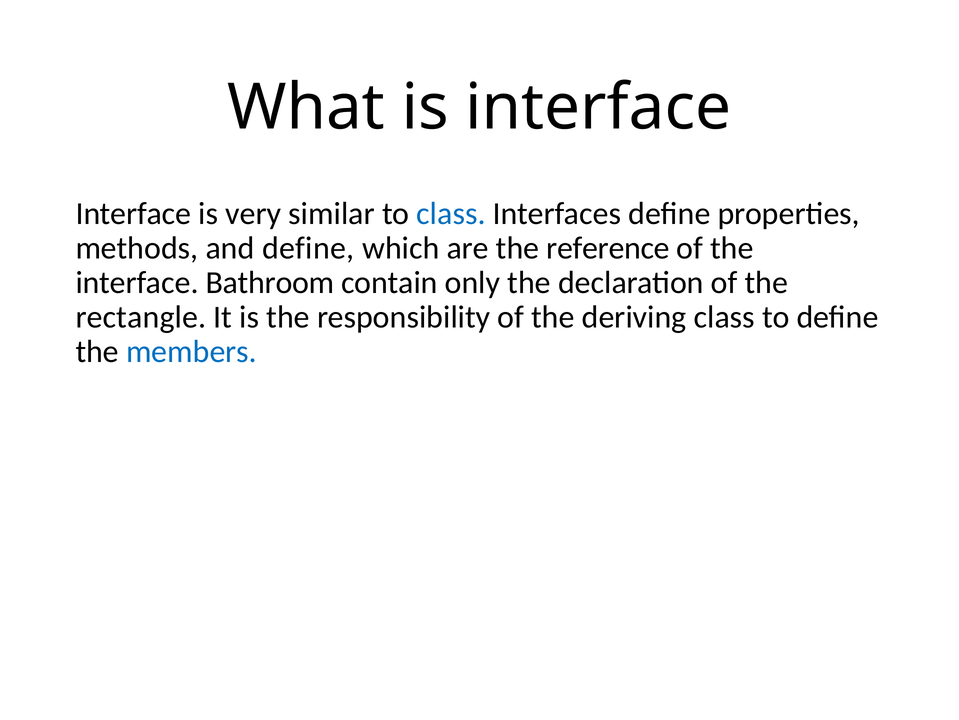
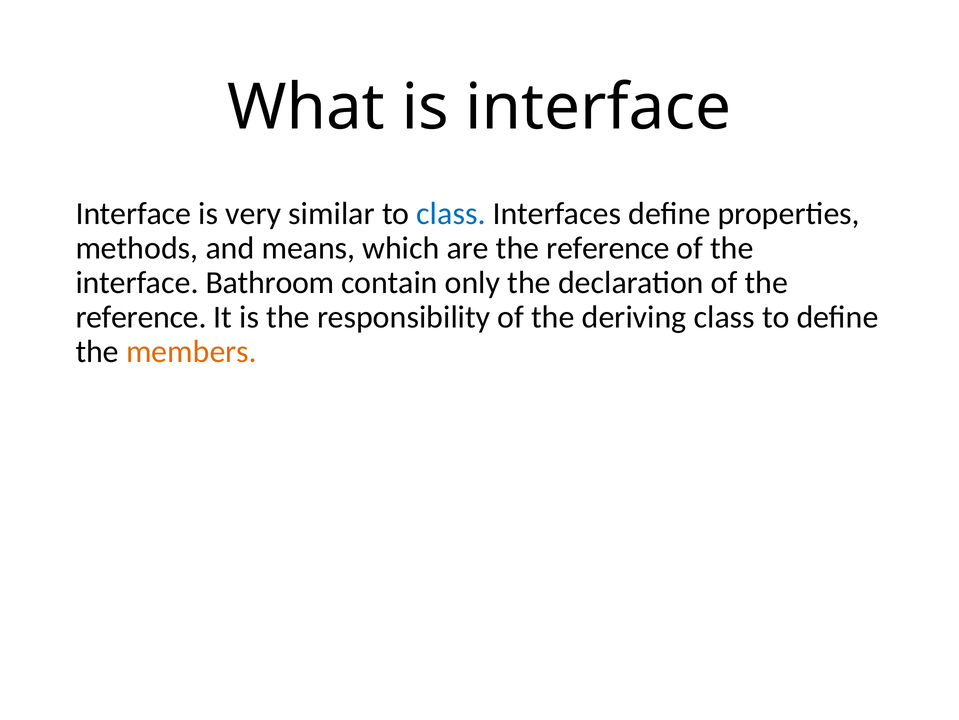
and define: define -> means (308, 248)
rectangle: rectangle -> reference (141, 317)
members colour: blue -> orange (191, 351)
